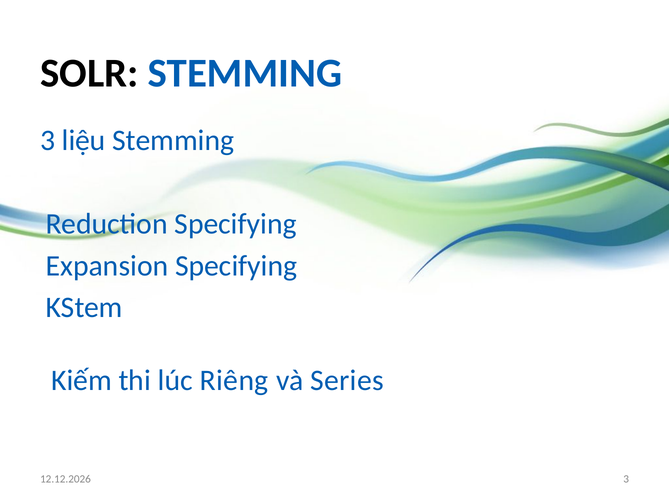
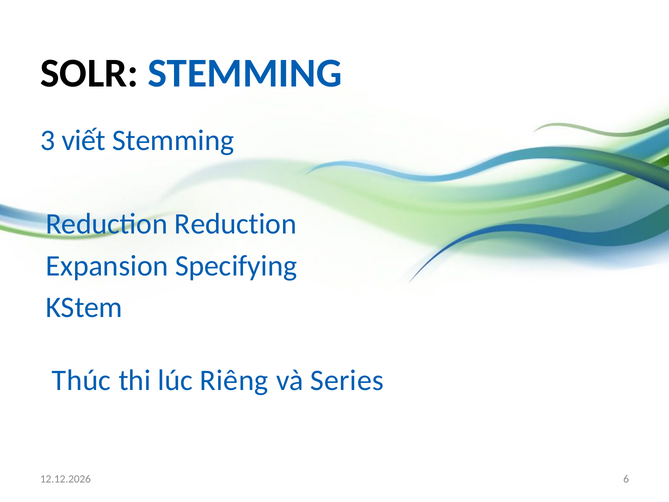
liệu: liệu -> viết (84, 140)
Reduction Specifying: Specifying -> Reduction (236, 224)
Kiếm: Kiếm -> Thúc (81, 380)
3: 3 -> 6 (626, 479)
